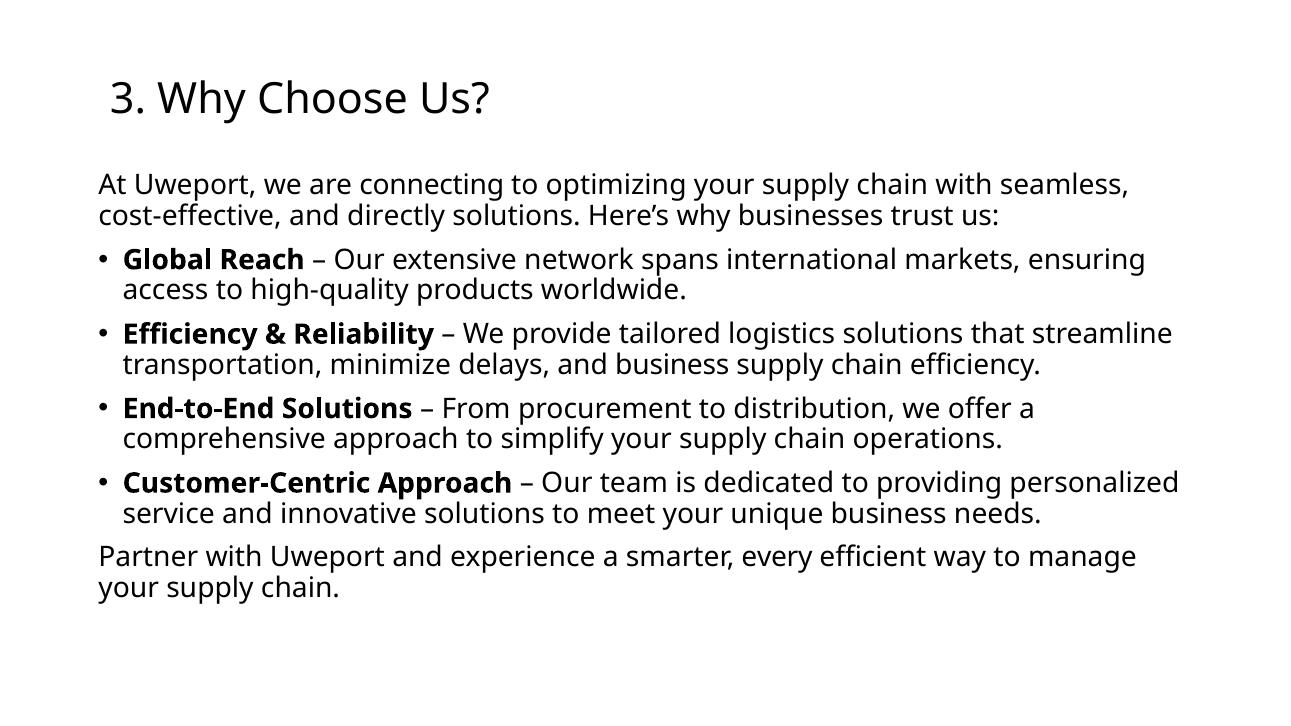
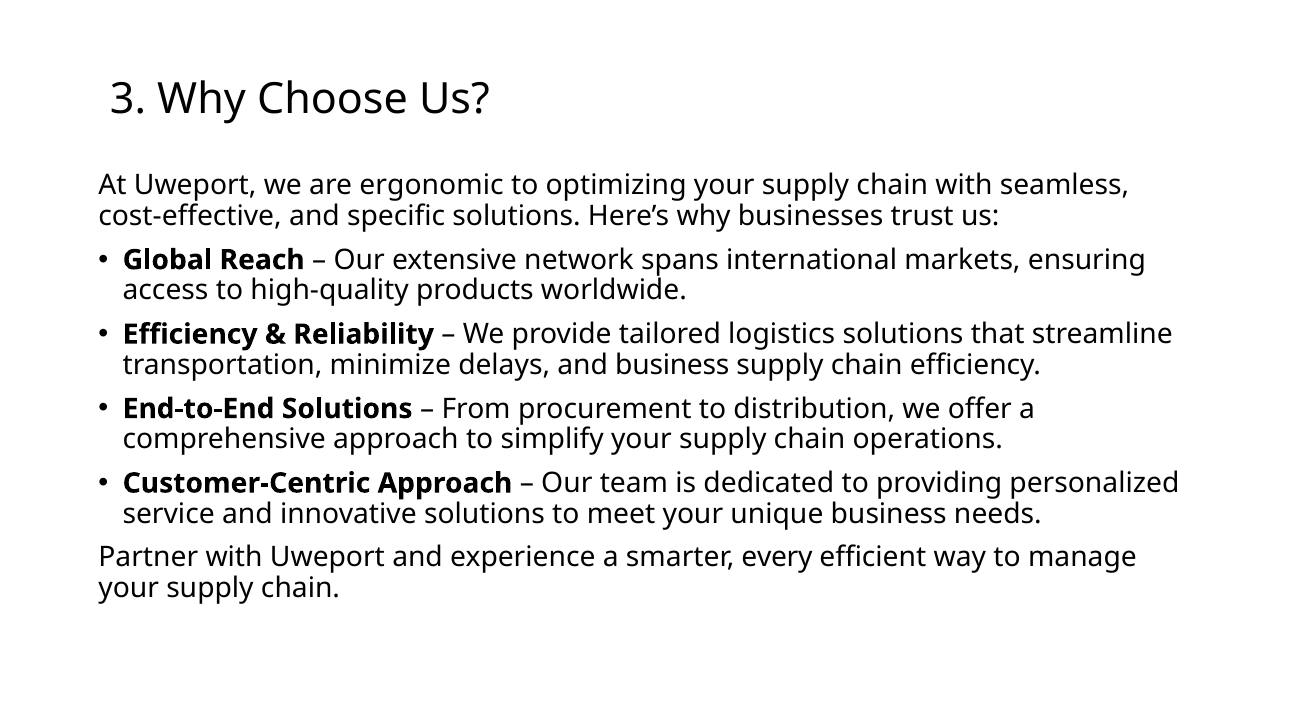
connecting: connecting -> ergonomic (432, 186)
directly: directly -> specific (396, 216)
